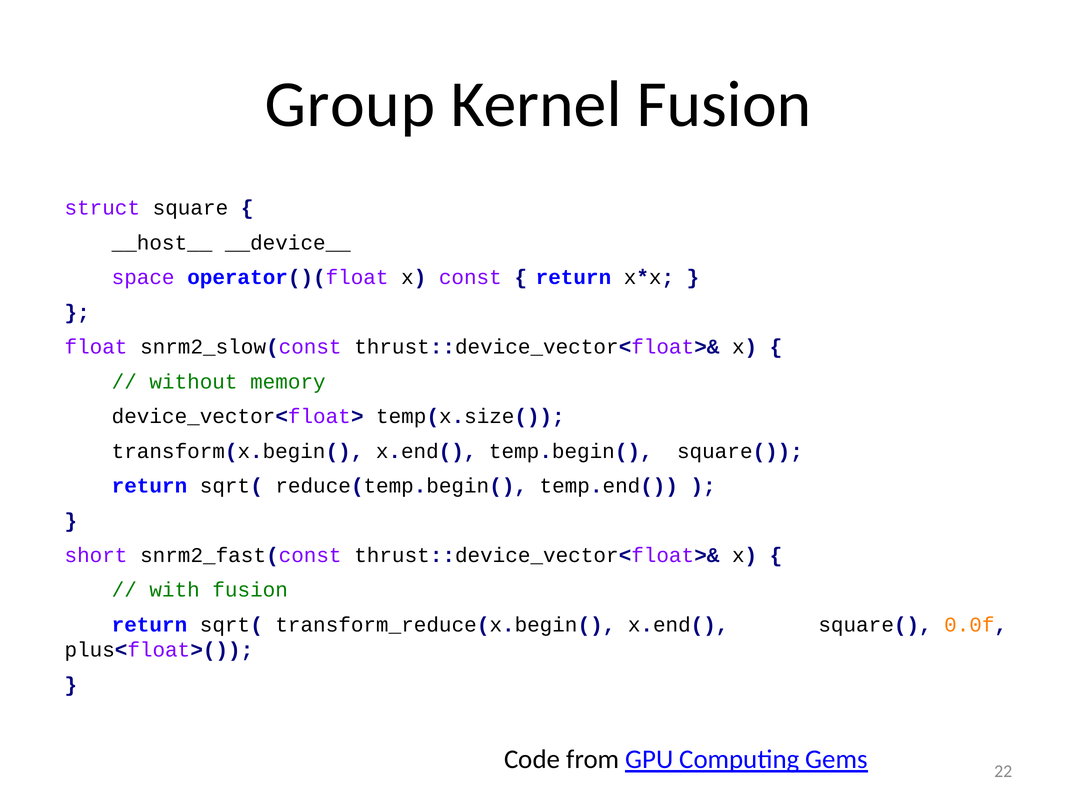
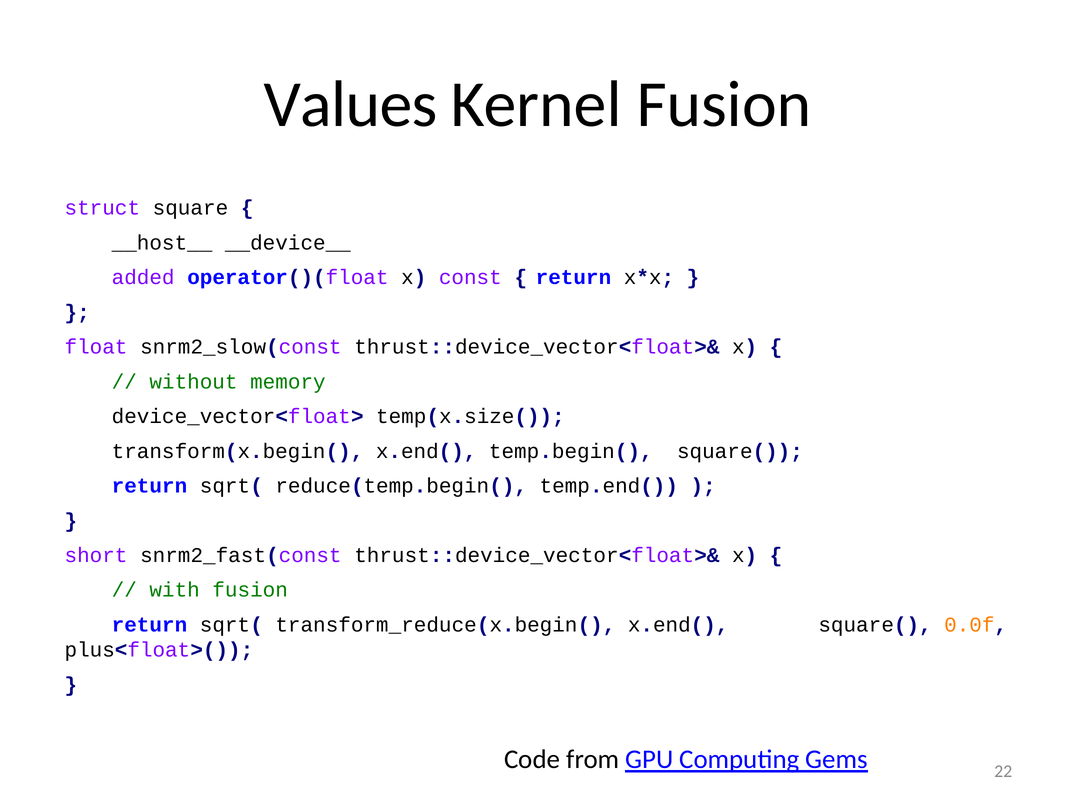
Group: Group -> Values (351, 104)
space: space -> added (143, 277)
